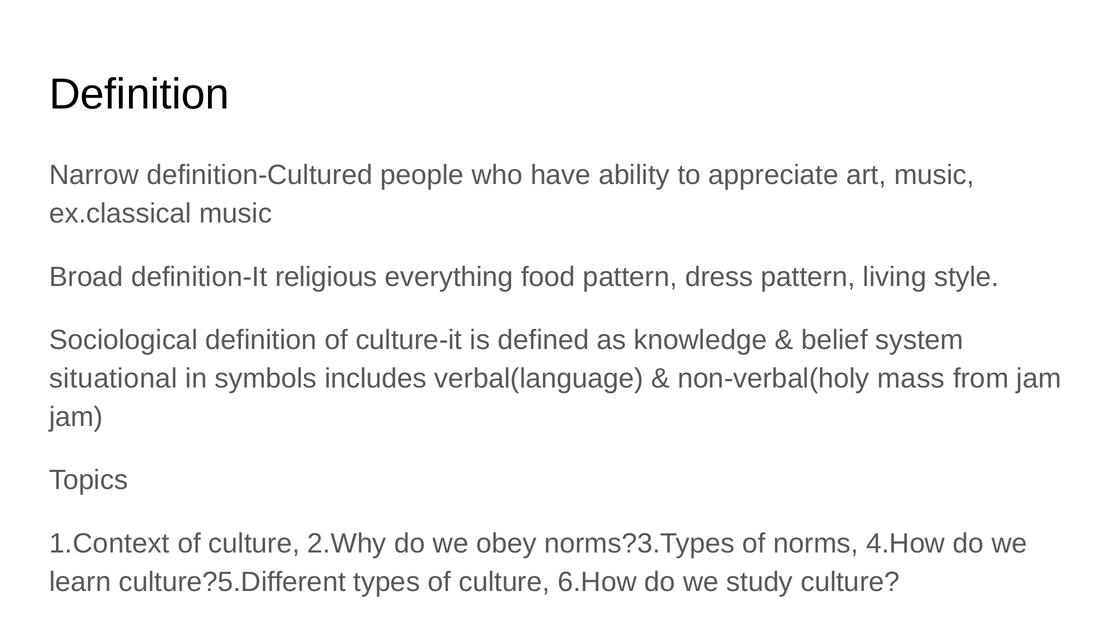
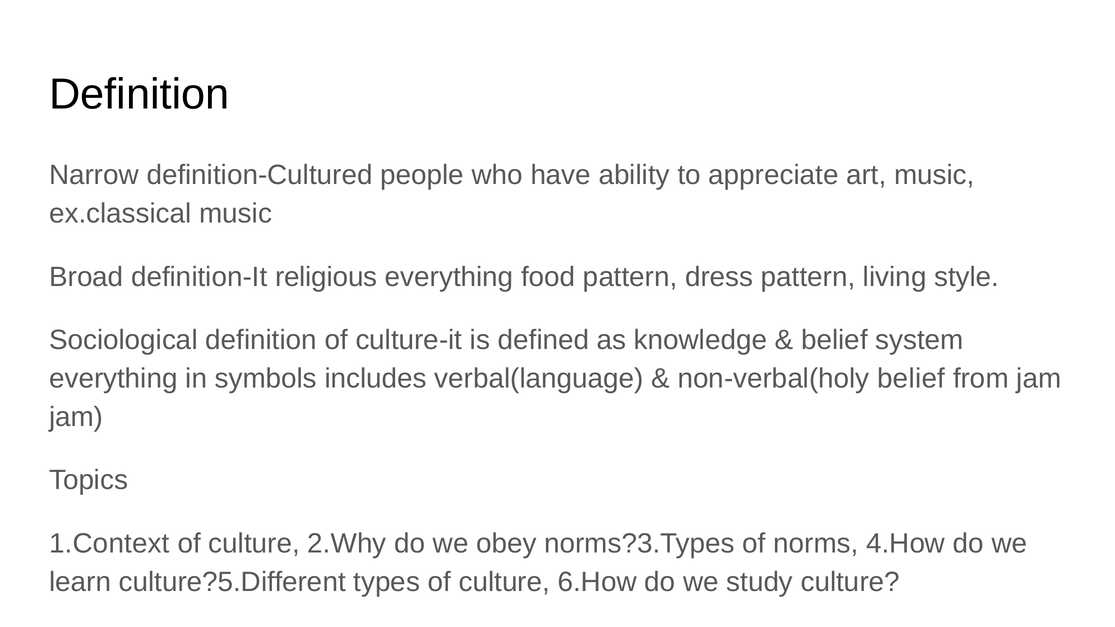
situational: situational -> everything (113, 379)
non-verbal(holy mass: mass -> belief (911, 379)
